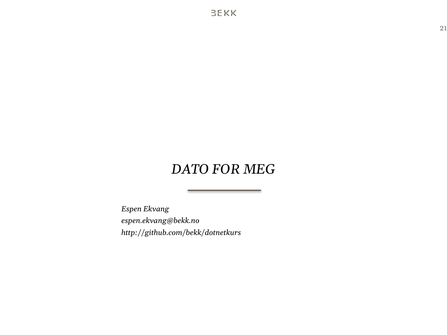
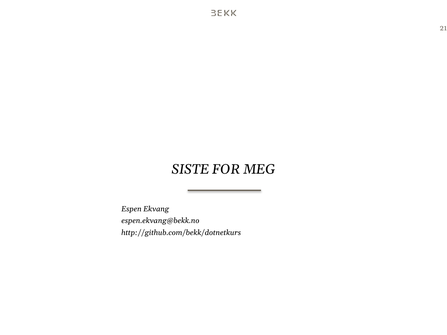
DATO: DATO -> SISTE (190, 170)
